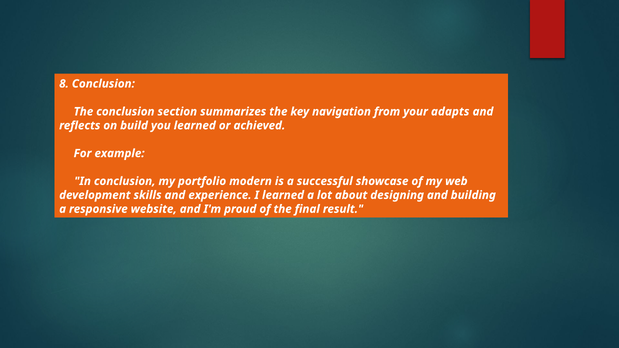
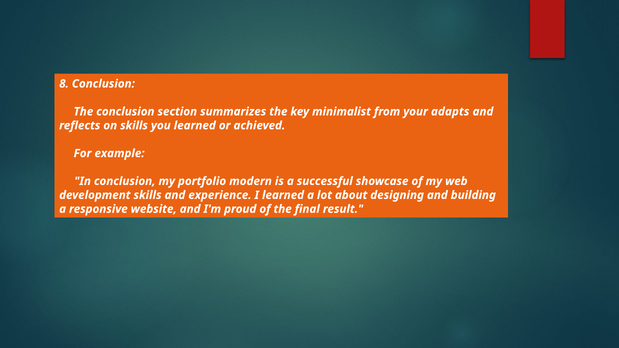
navigation: navigation -> minimalist (342, 112)
on build: build -> skills (134, 126)
